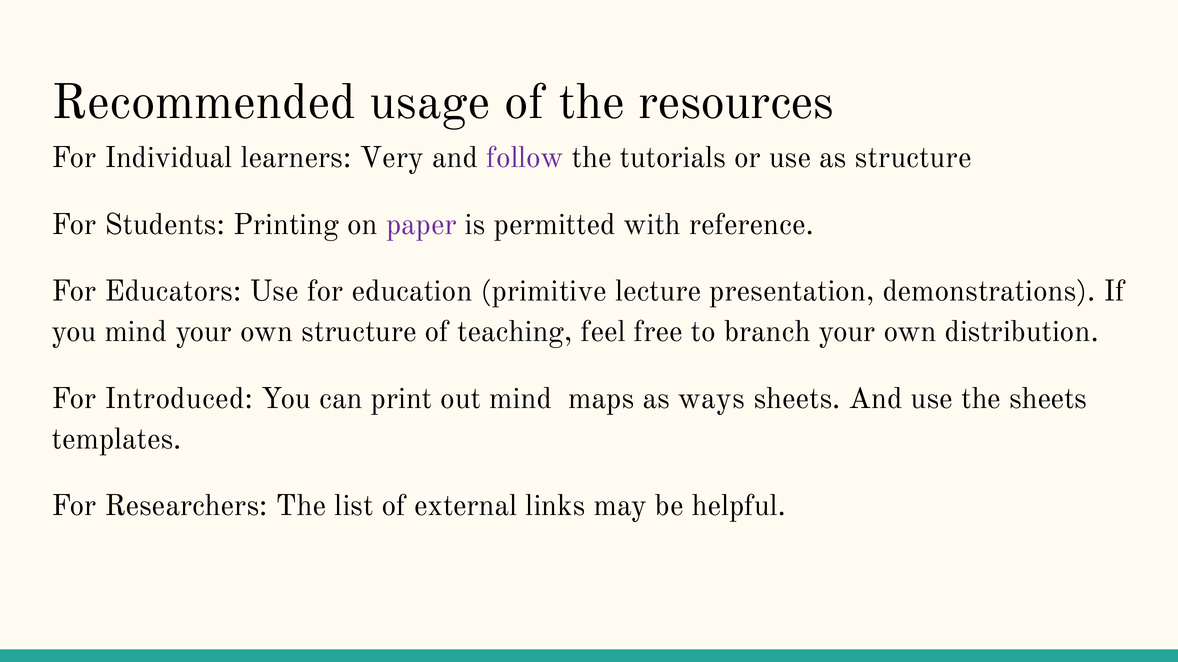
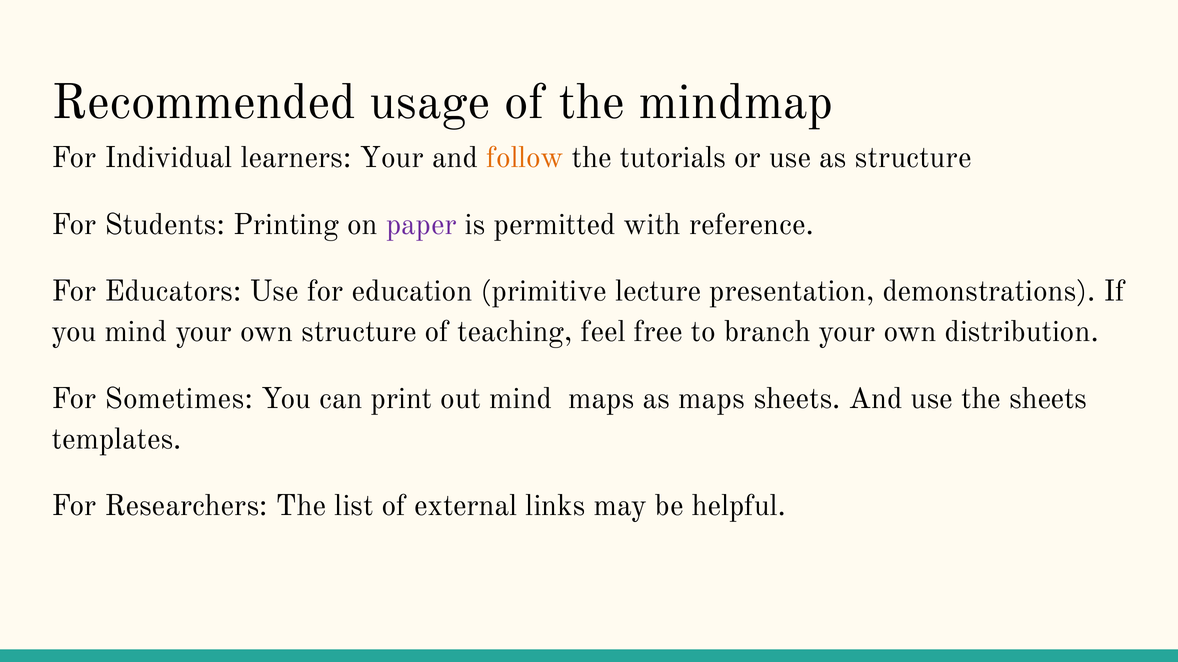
resources: resources -> mindmap (736, 102)
learners Very: Very -> Your (392, 158)
follow colour: purple -> orange (525, 158)
Introduced: Introduced -> Sometimes (179, 399)
as ways: ways -> maps (711, 399)
